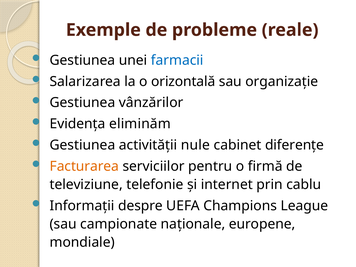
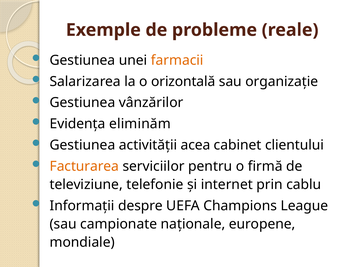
farmacii colour: blue -> orange (177, 60)
nule: nule -> acea (196, 145)
diferenţe: diferenţe -> clientului (294, 145)
